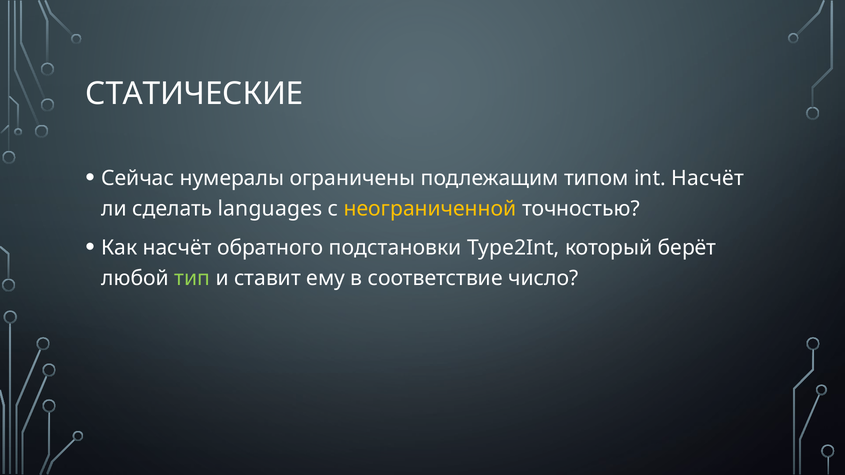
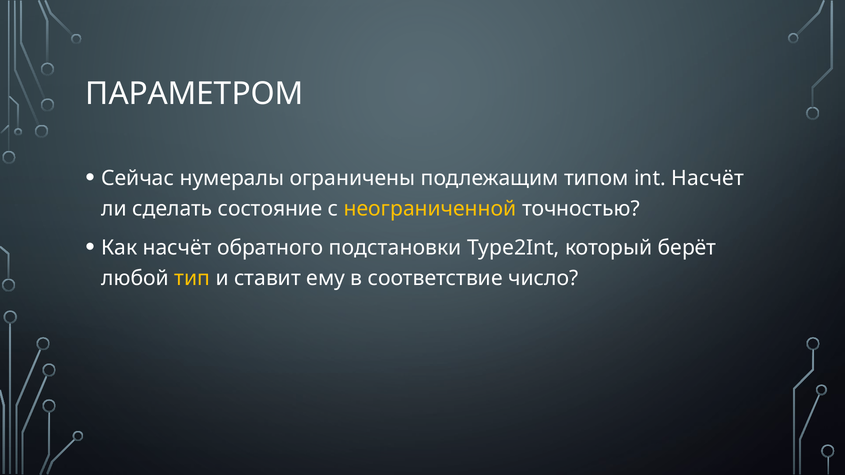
СТАТИЧЕСКИЕ: СТАТИЧЕСКИЕ -> ПАРАМЕТРОМ (194, 94)
languages: languages -> состояние (270, 209)
тип colour: light green -> yellow (192, 278)
